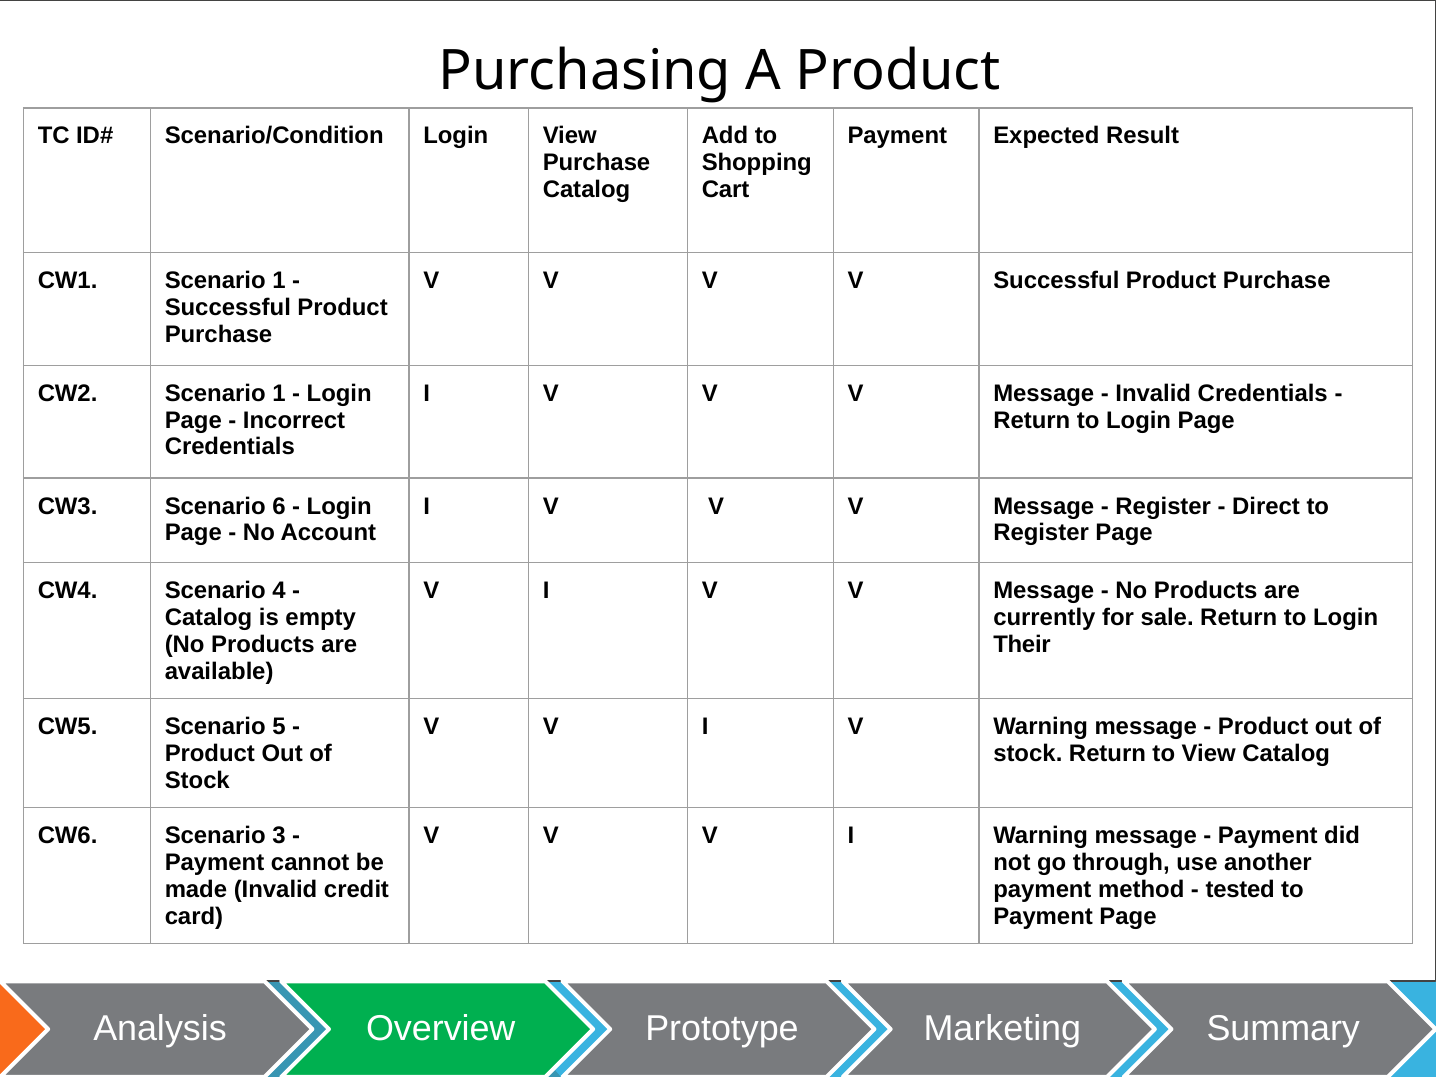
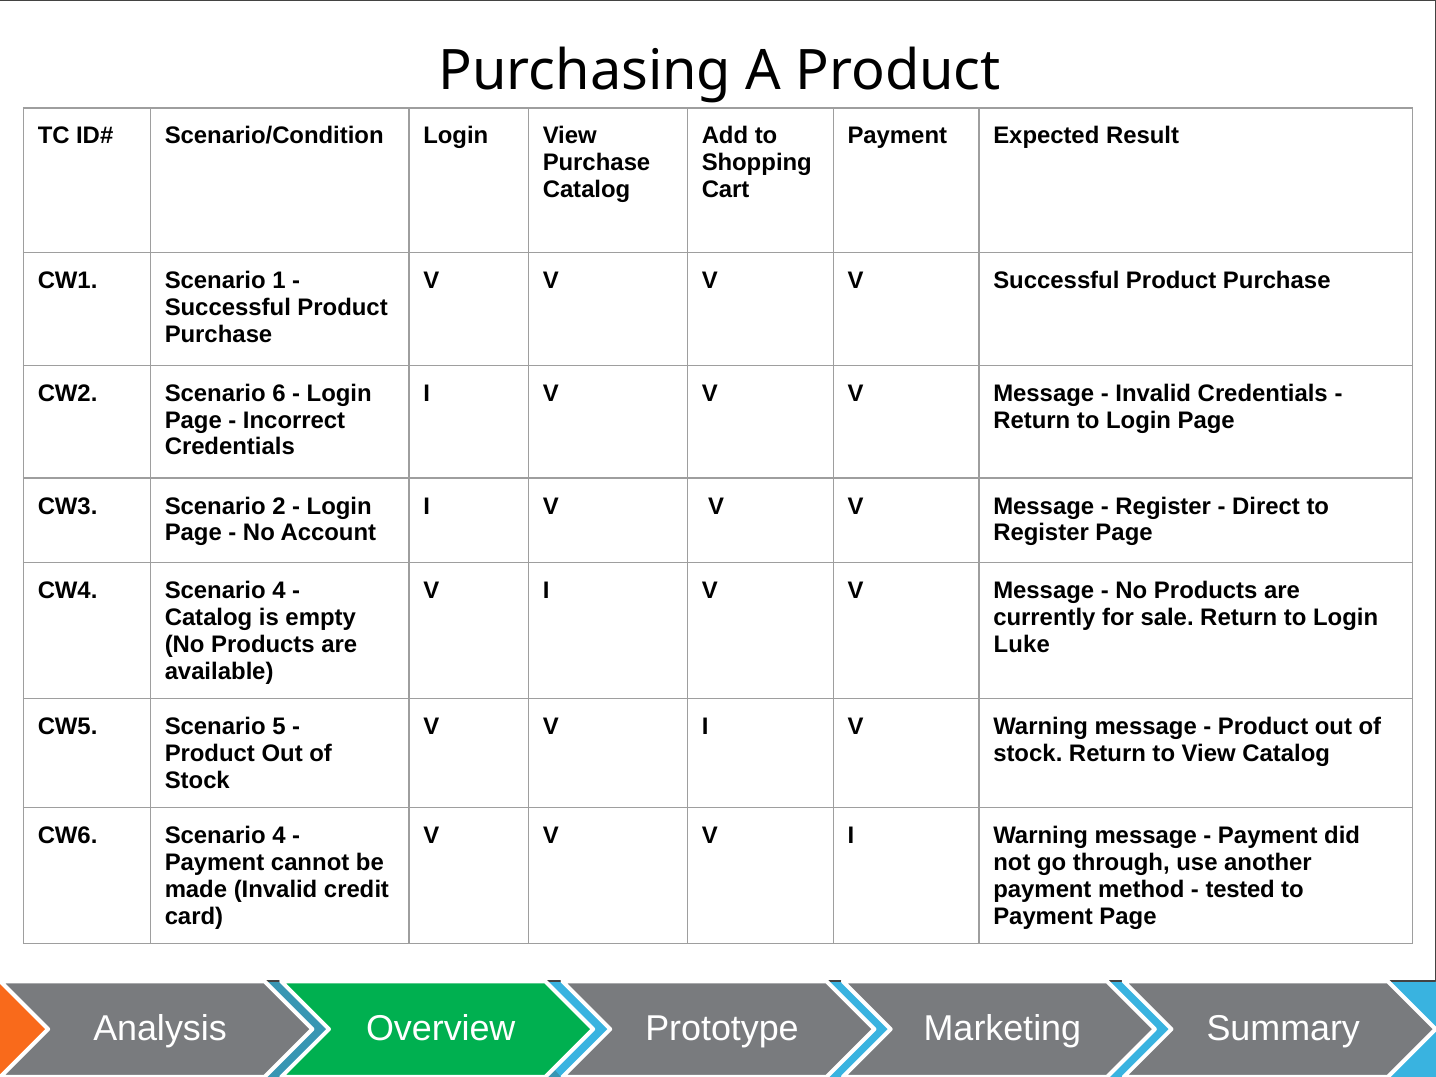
CW2 Scenario 1: 1 -> 6 (279, 393)
6: 6 -> 2 (279, 506)
Their: Their -> Luke (1022, 644)
CW6 Scenario 3: 3 -> 4 (279, 836)
